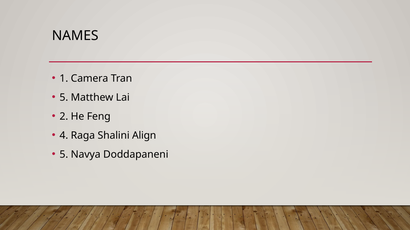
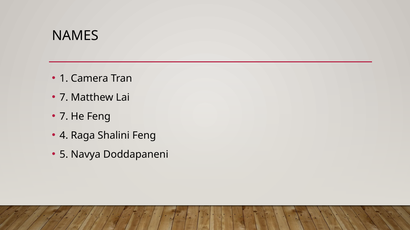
5: 5 -> 7 (64, 98)
2: 2 -> 7 (64, 117)
Shalini Align: Align -> Feng (144, 136)
